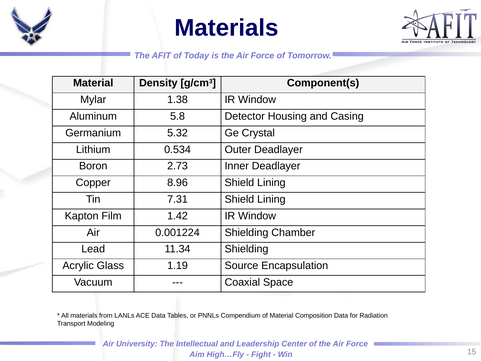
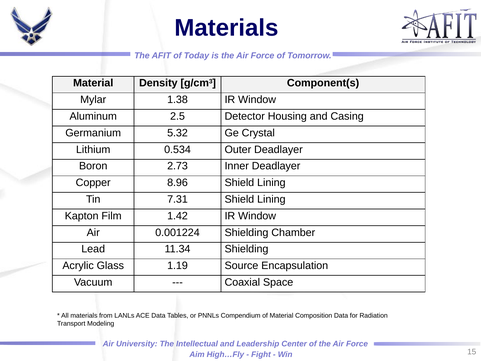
5.8: 5.8 -> 2.5 (178, 116)
